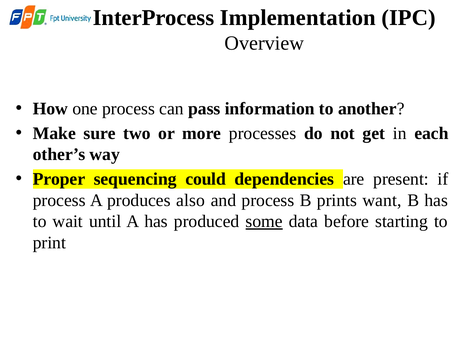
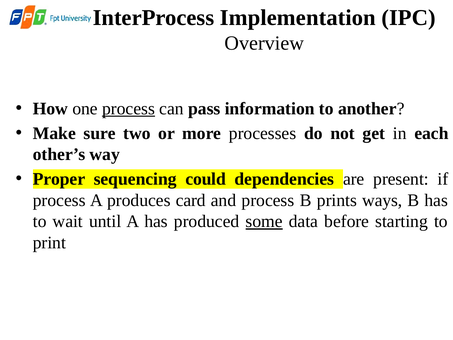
process underline: none -> present (129, 108)
also: also -> card (191, 200)
want: want -> ways (382, 200)
